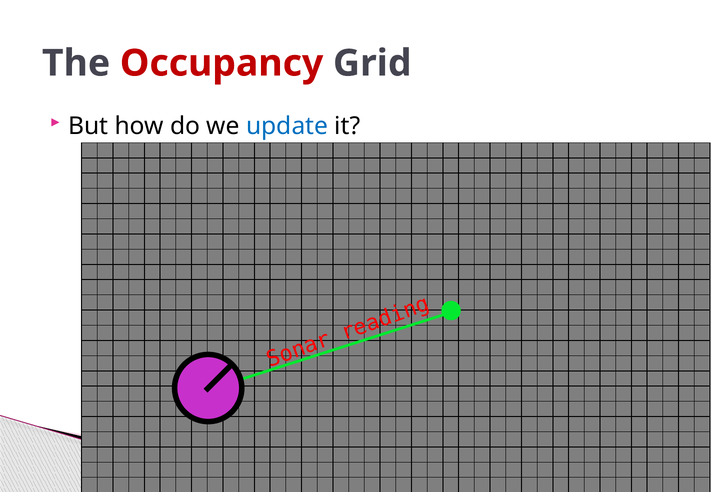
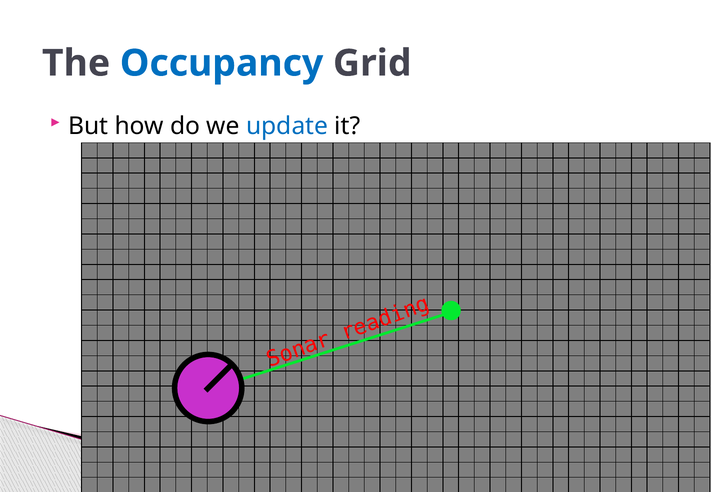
Occupancy colour: red -> blue (222, 63)
